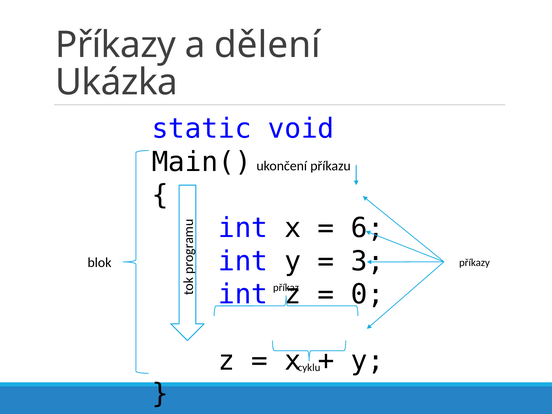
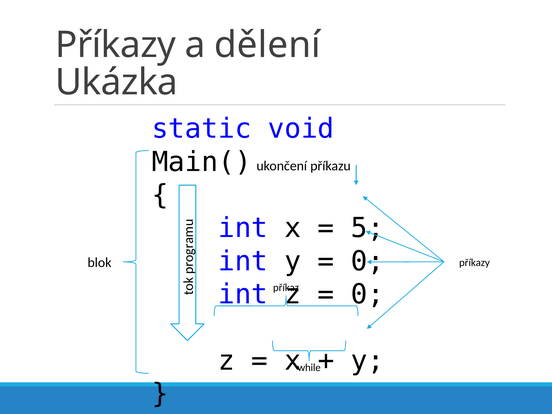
6: 6 -> 5 (367, 228)
3: 3 -> 0 (367, 261)
cyklu: cyklu -> while (309, 368)
